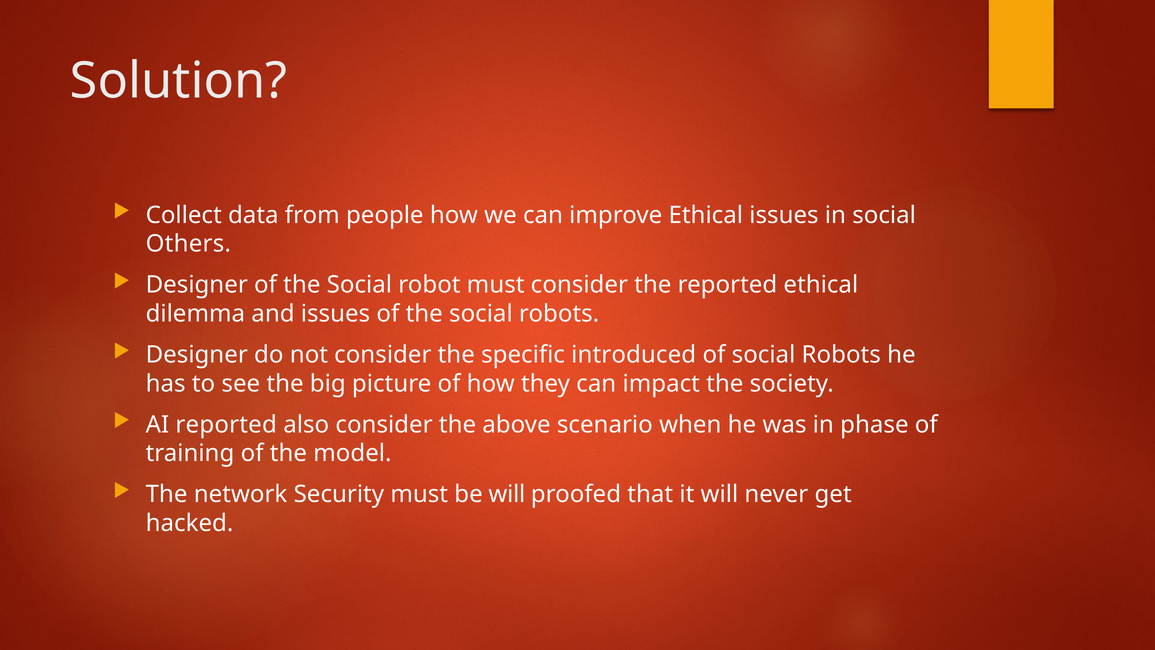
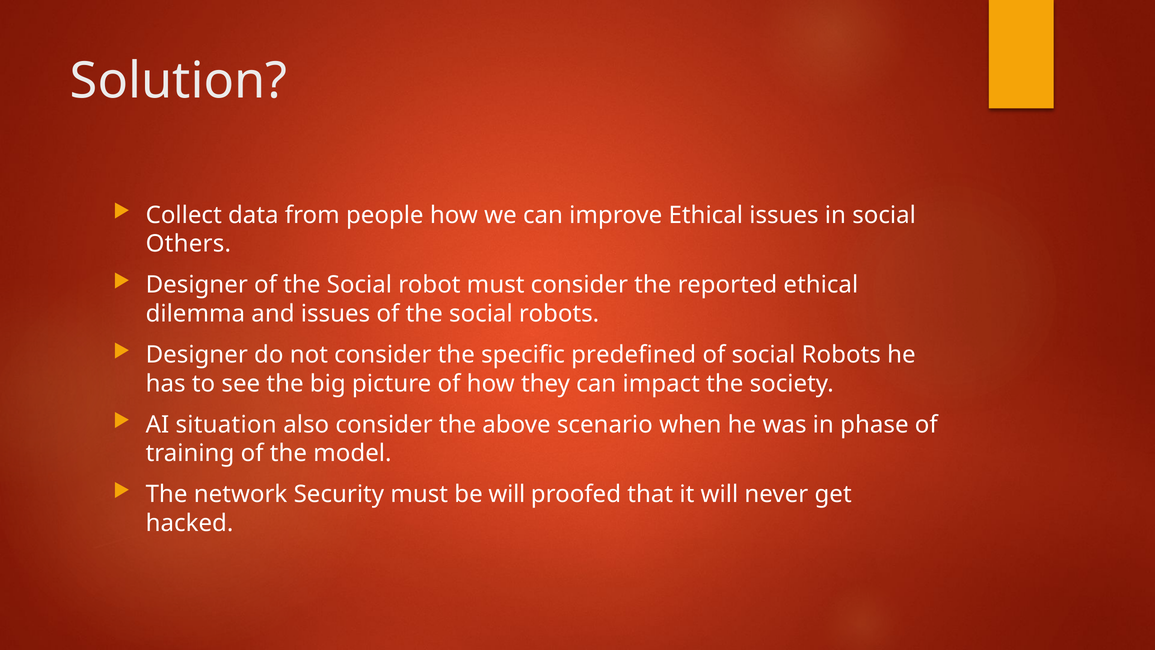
introduced: introduced -> predefined (634, 355)
AI reported: reported -> situation (226, 424)
